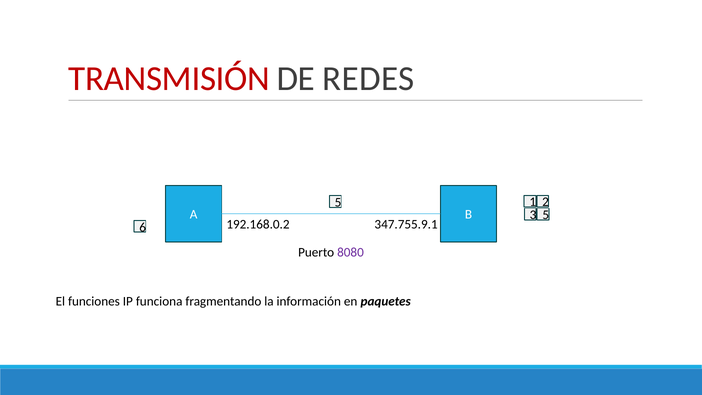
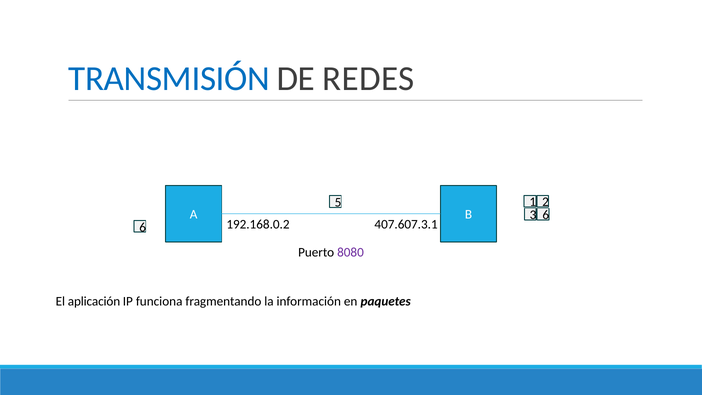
TRANSMISIÓN colour: red -> blue (169, 79)
3 5: 5 -> 6 (546, 215)
347.755.9.1: 347.755.9.1 -> 407.607.3.1 (406, 224)
funciones: funciones -> aplicación (94, 301)
